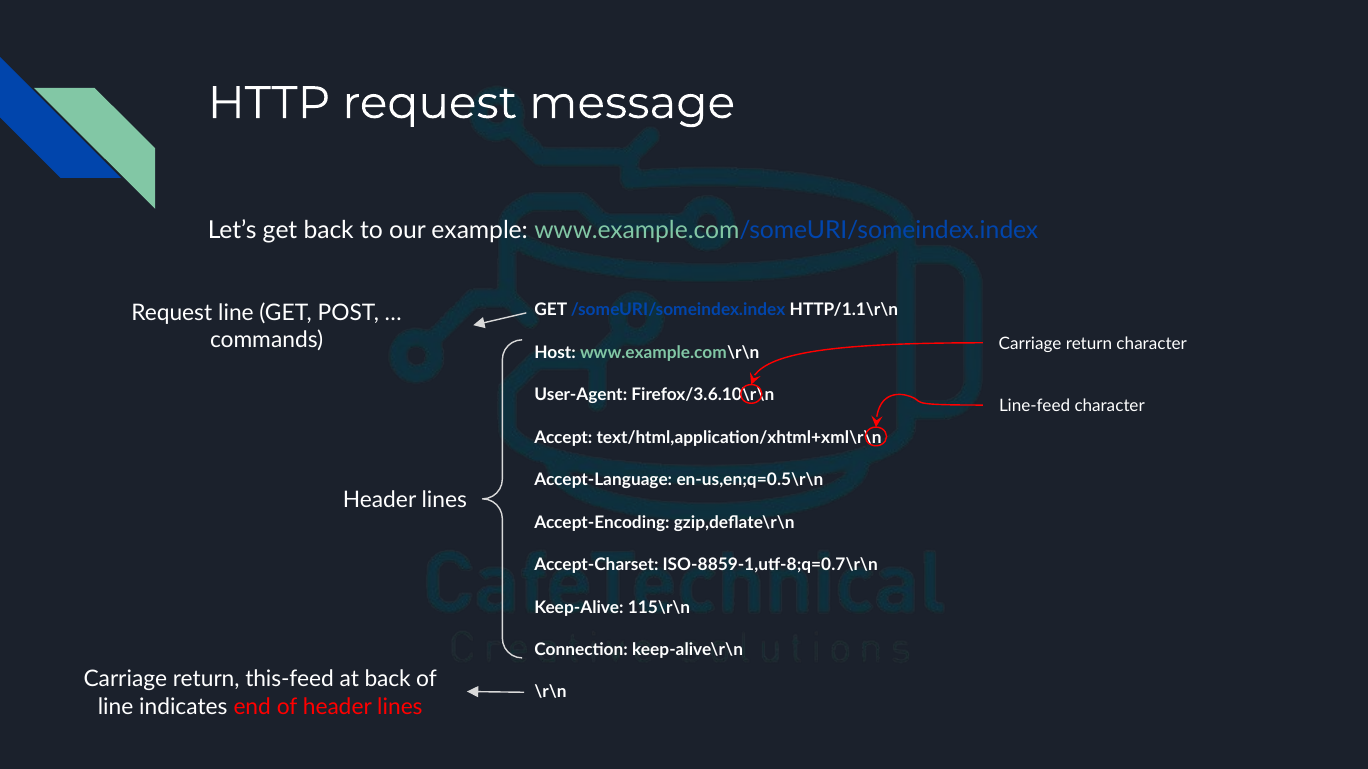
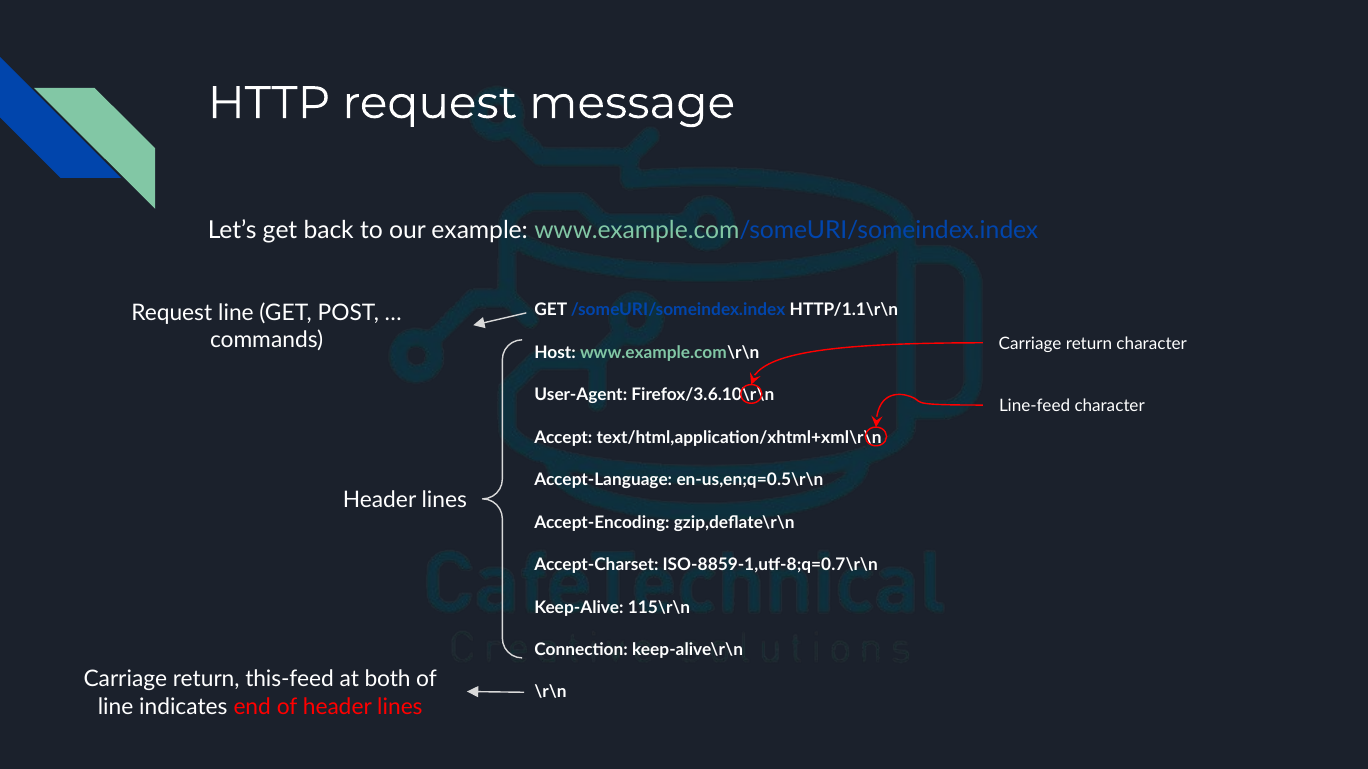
at back: back -> both (388, 680)
